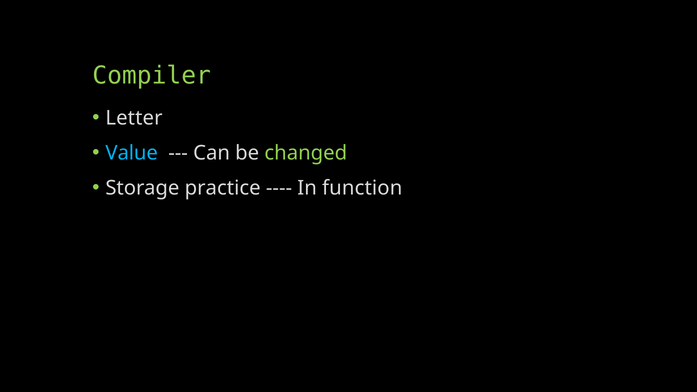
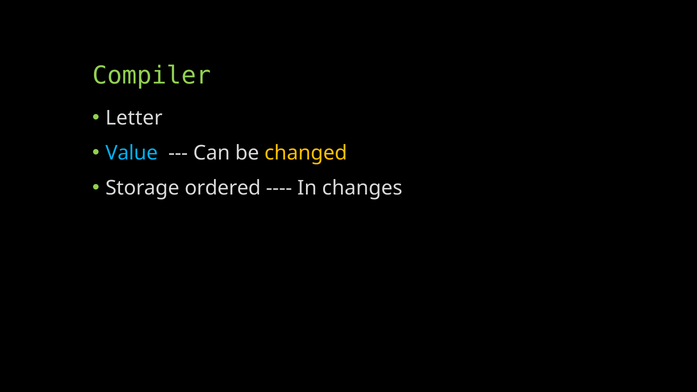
changed colour: light green -> yellow (306, 153)
practice: practice -> ordered (223, 188)
function: function -> changes (362, 188)
